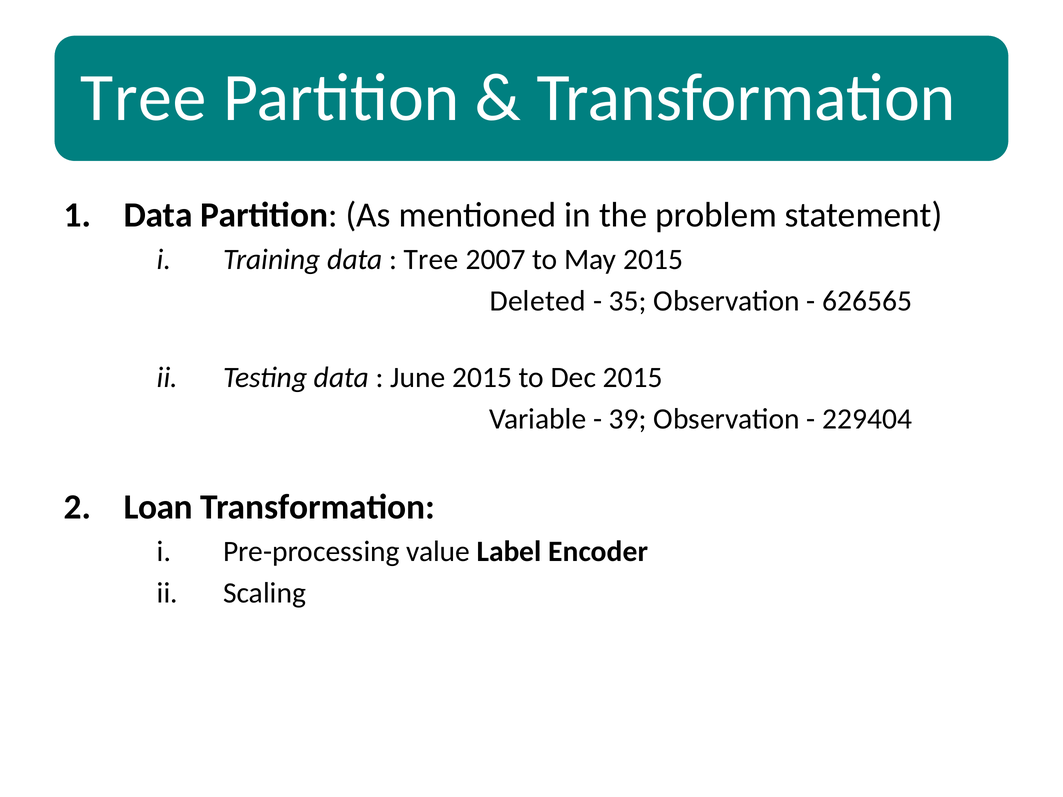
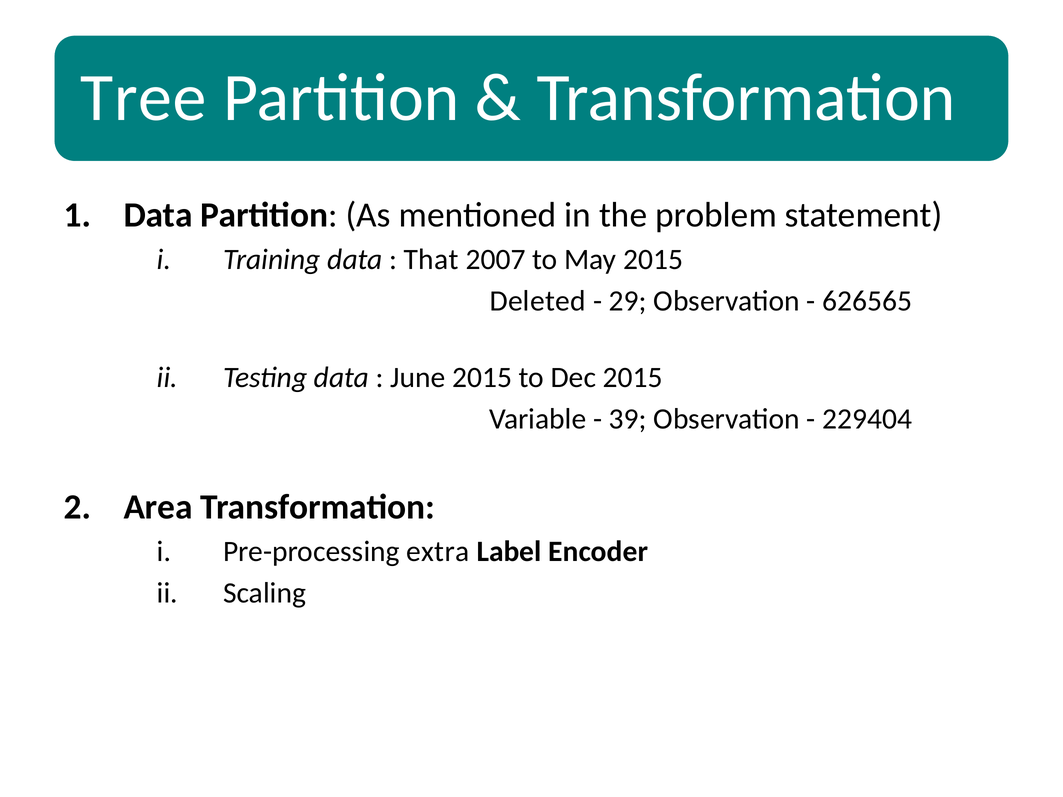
Tree: Tree -> That (431, 260)
35: 35 -> 29 (628, 301)
Loan: Loan -> Area (158, 507)
value: value -> extra (438, 552)
